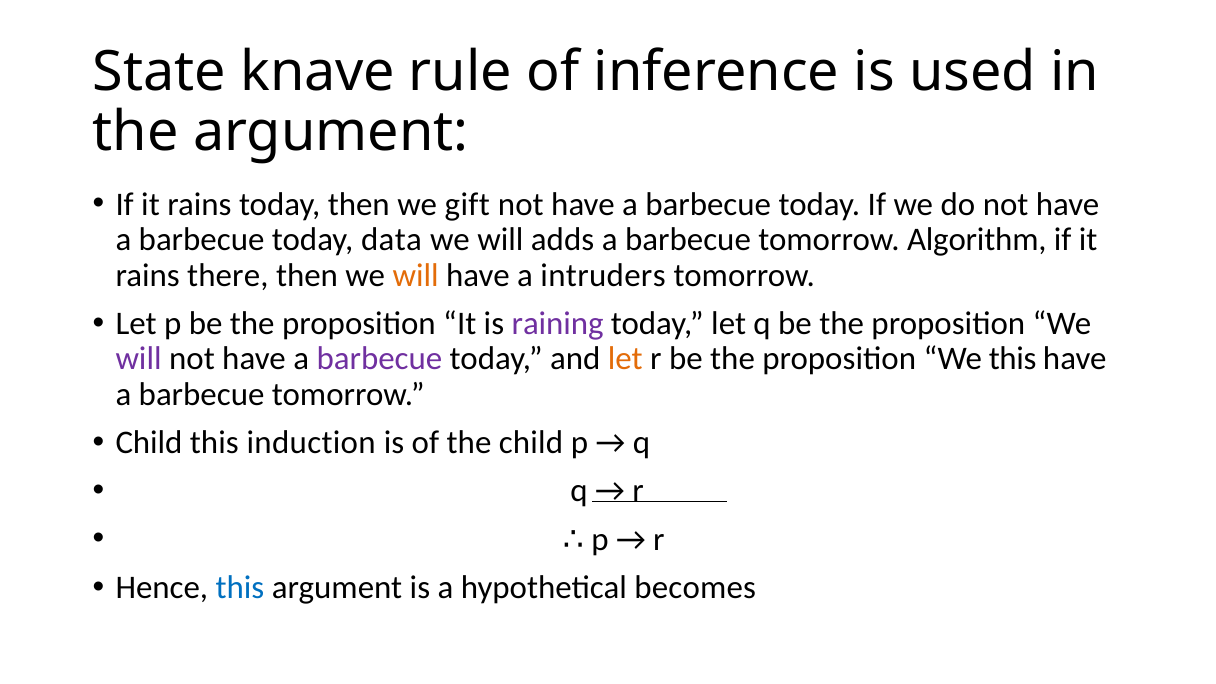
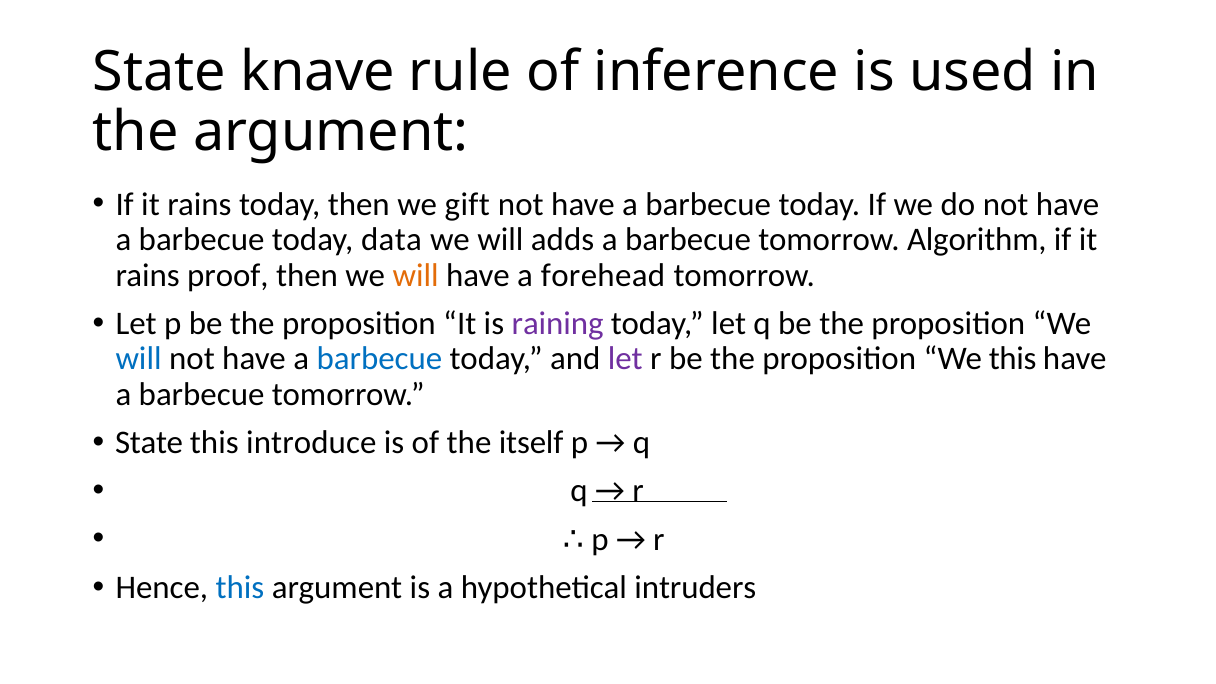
there: there -> proof (228, 275)
intruders: intruders -> forehead (603, 275)
will colour: purple -> blue (139, 359)
barbecue colour: purple -> blue (379, 359)
let colour: orange -> purple (625, 359)
Child: Child -> State (149, 443)
induction: induction -> introduce (311, 443)
the child: child -> itself (531, 443)
becomes: becomes -> intruders (695, 587)
